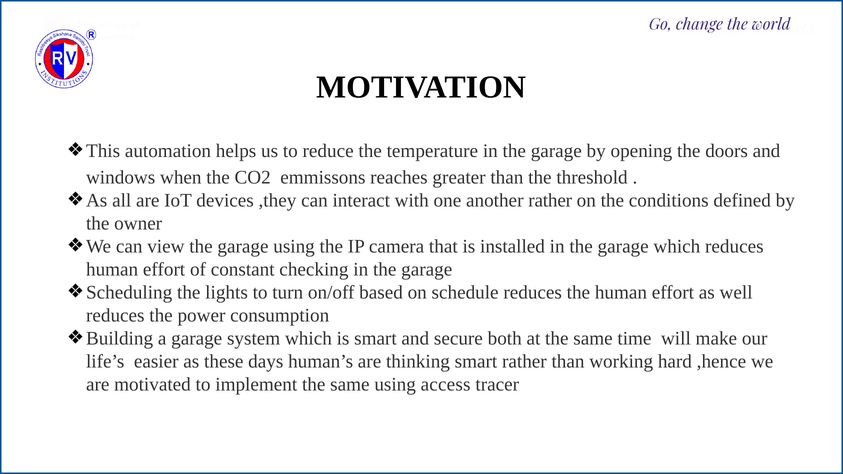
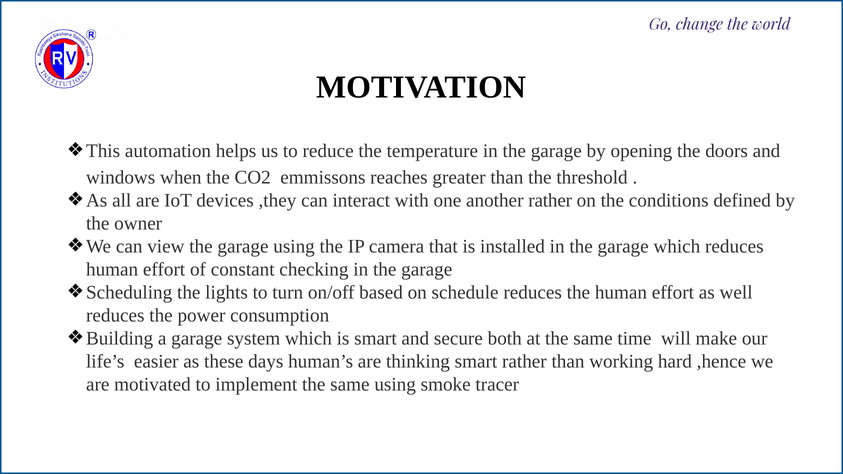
access: access -> smoke (446, 385)
